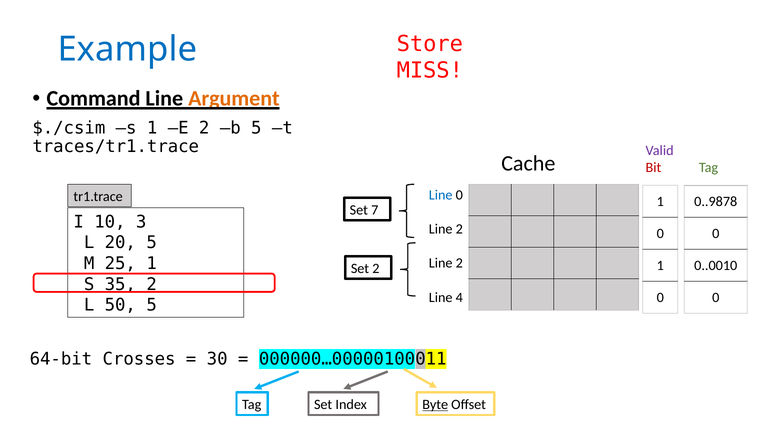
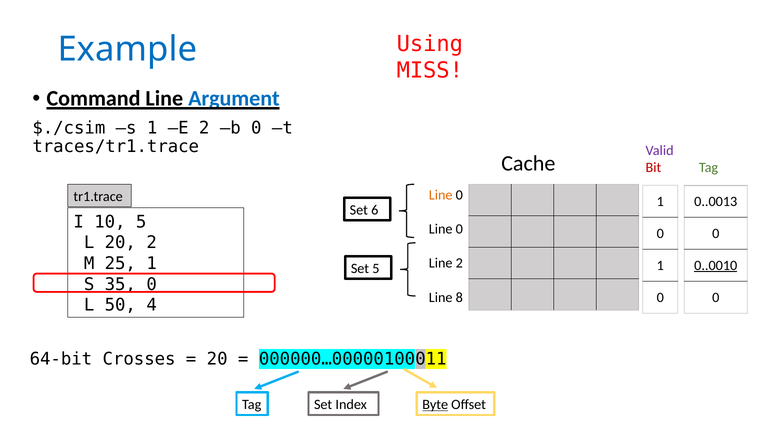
Store: Store -> Using (430, 44)
Argument colour: orange -> blue (234, 99)
b 5: 5 -> 0 (256, 128)
Line colour: blue -> orange (441, 195)
0..9878: 0..9878 -> 0..0013 (716, 201)
7: 7 -> 6 (375, 210)
10 3: 3 -> 5 (141, 222)
2: 2 -> 0 (459, 229)
20 5: 5 -> 2 (152, 243)
0..0010 underline: none -> present (716, 265)
Set 2: 2 -> 5 (376, 268)
35 2: 2 -> 0 (152, 284)
4: 4 -> 8 (459, 297)
50 5: 5 -> 4 (152, 305)
30: 30 -> 20 (217, 359)
